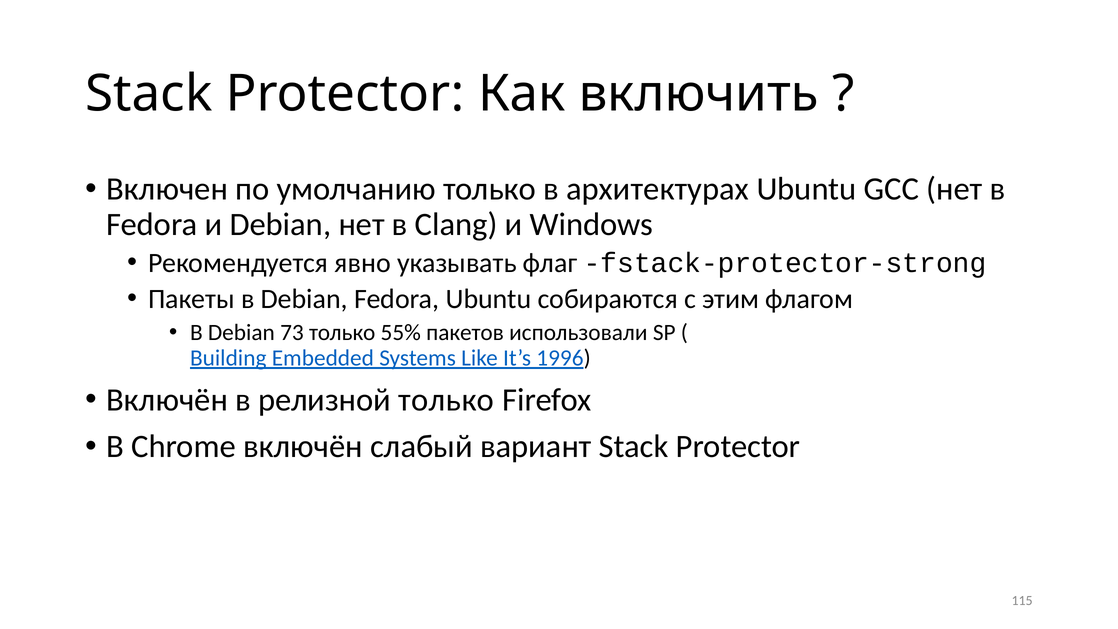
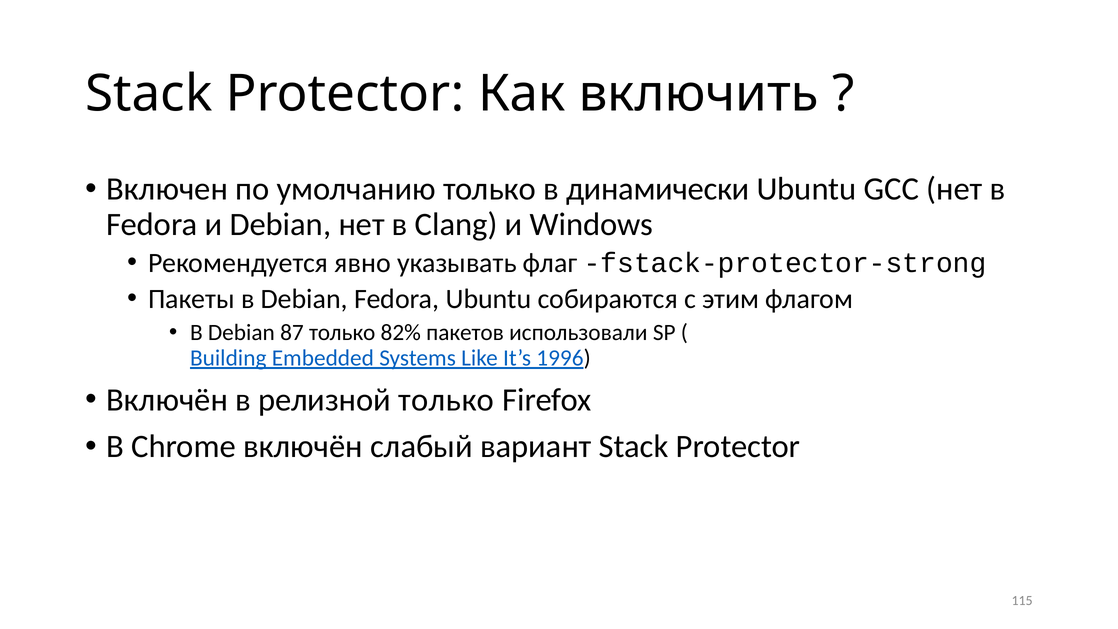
архитектурах: архитектурах -> динамически (658, 189)
73: 73 -> 87 (292, 332)
55%: 55% -> 82% (401, 332)
